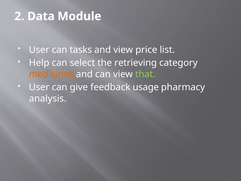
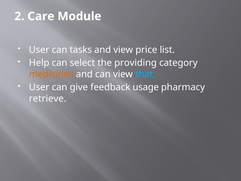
Data: Data -> Care (41, 16)
retrieving: retrieving -> providing (136, 63)
that colour: light green -> light blue (145, 74)
analysis: analysis -> retrieve (48, 98)
